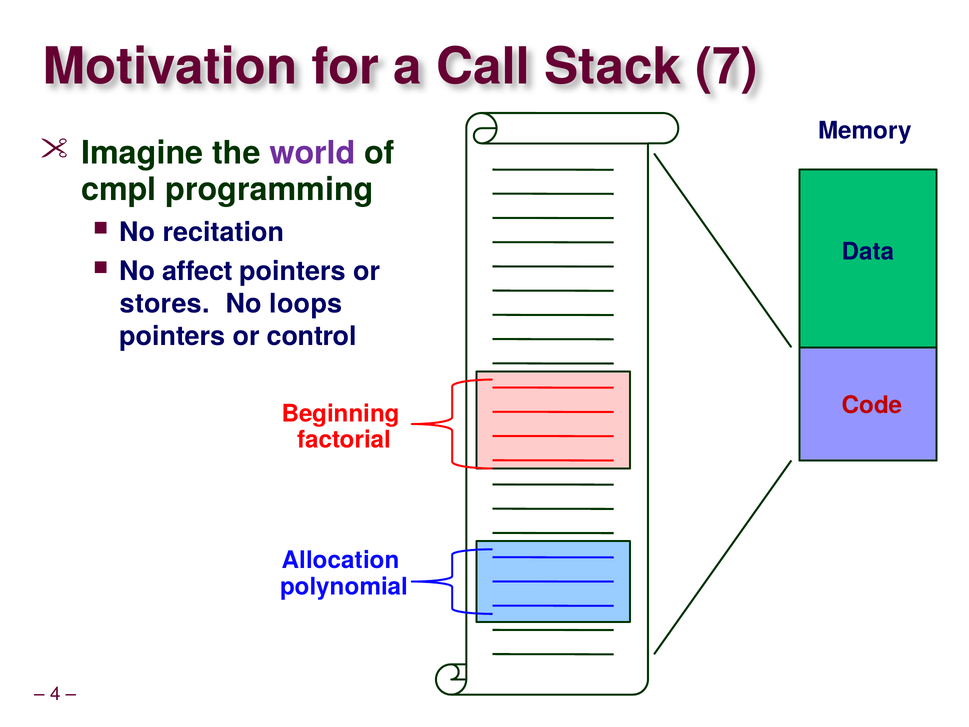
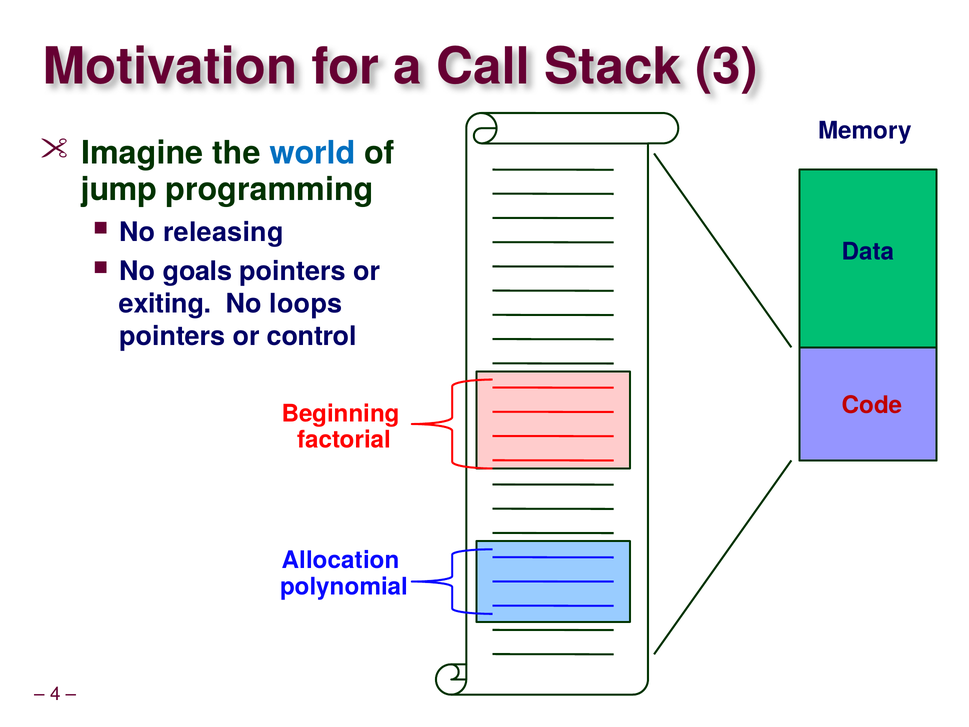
7: 7 -> 3 (727, 67)
world colour: purple -> blue (312, 153)
cmpl: cmpl -> jump (119, 190)
recitation: recitation -> releasing (223, 232)
affect: affect -> goals (198, 271)
stores: stores -> exiting (165, 304)
